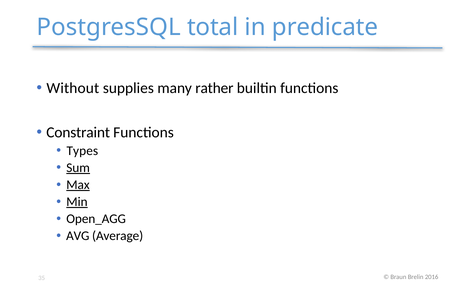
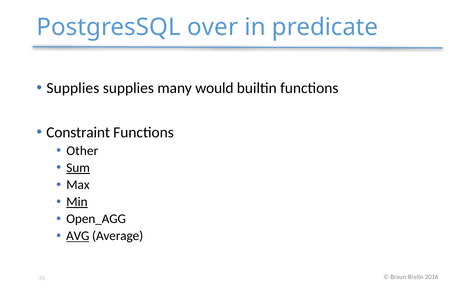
total: total -> over (213, 27)
Without: Without -> Supplies (73, 88)
rather: rather -> would (214, 88)
Types: Types -> Other (82, 151)
Max underline: present -> none (78, 185)
AVG underline: none -> present (78, 236)
